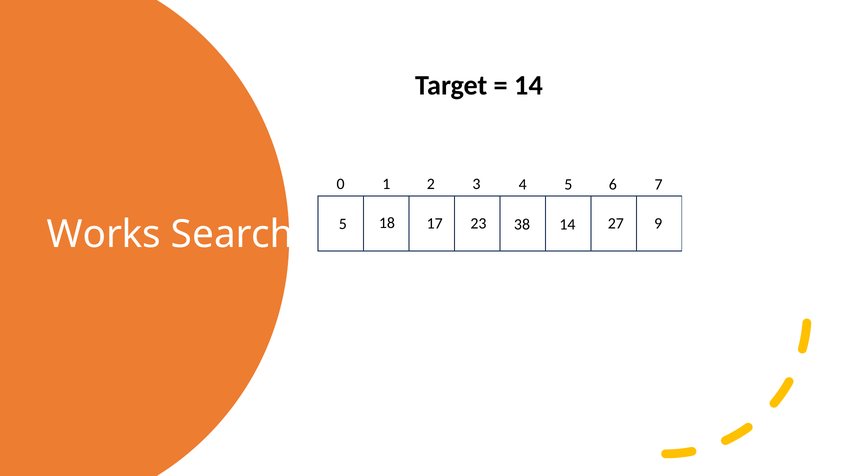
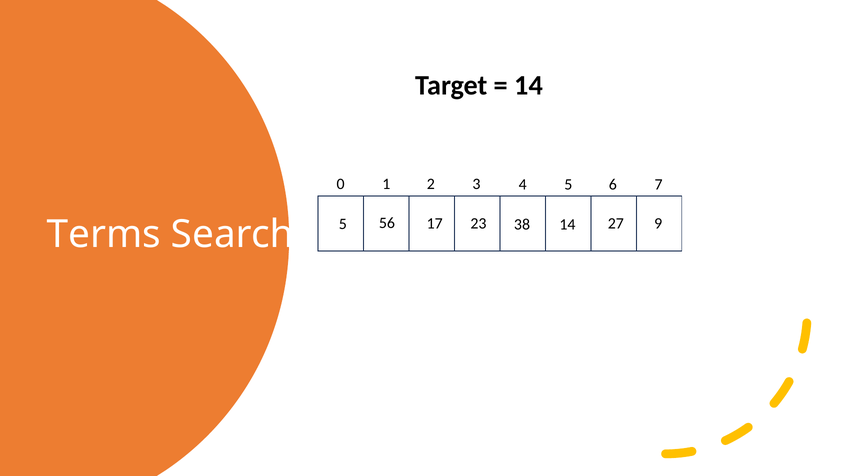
5 18: 18 -> 56 (387, 223)
Works: Works -> Terms (104, 235)
